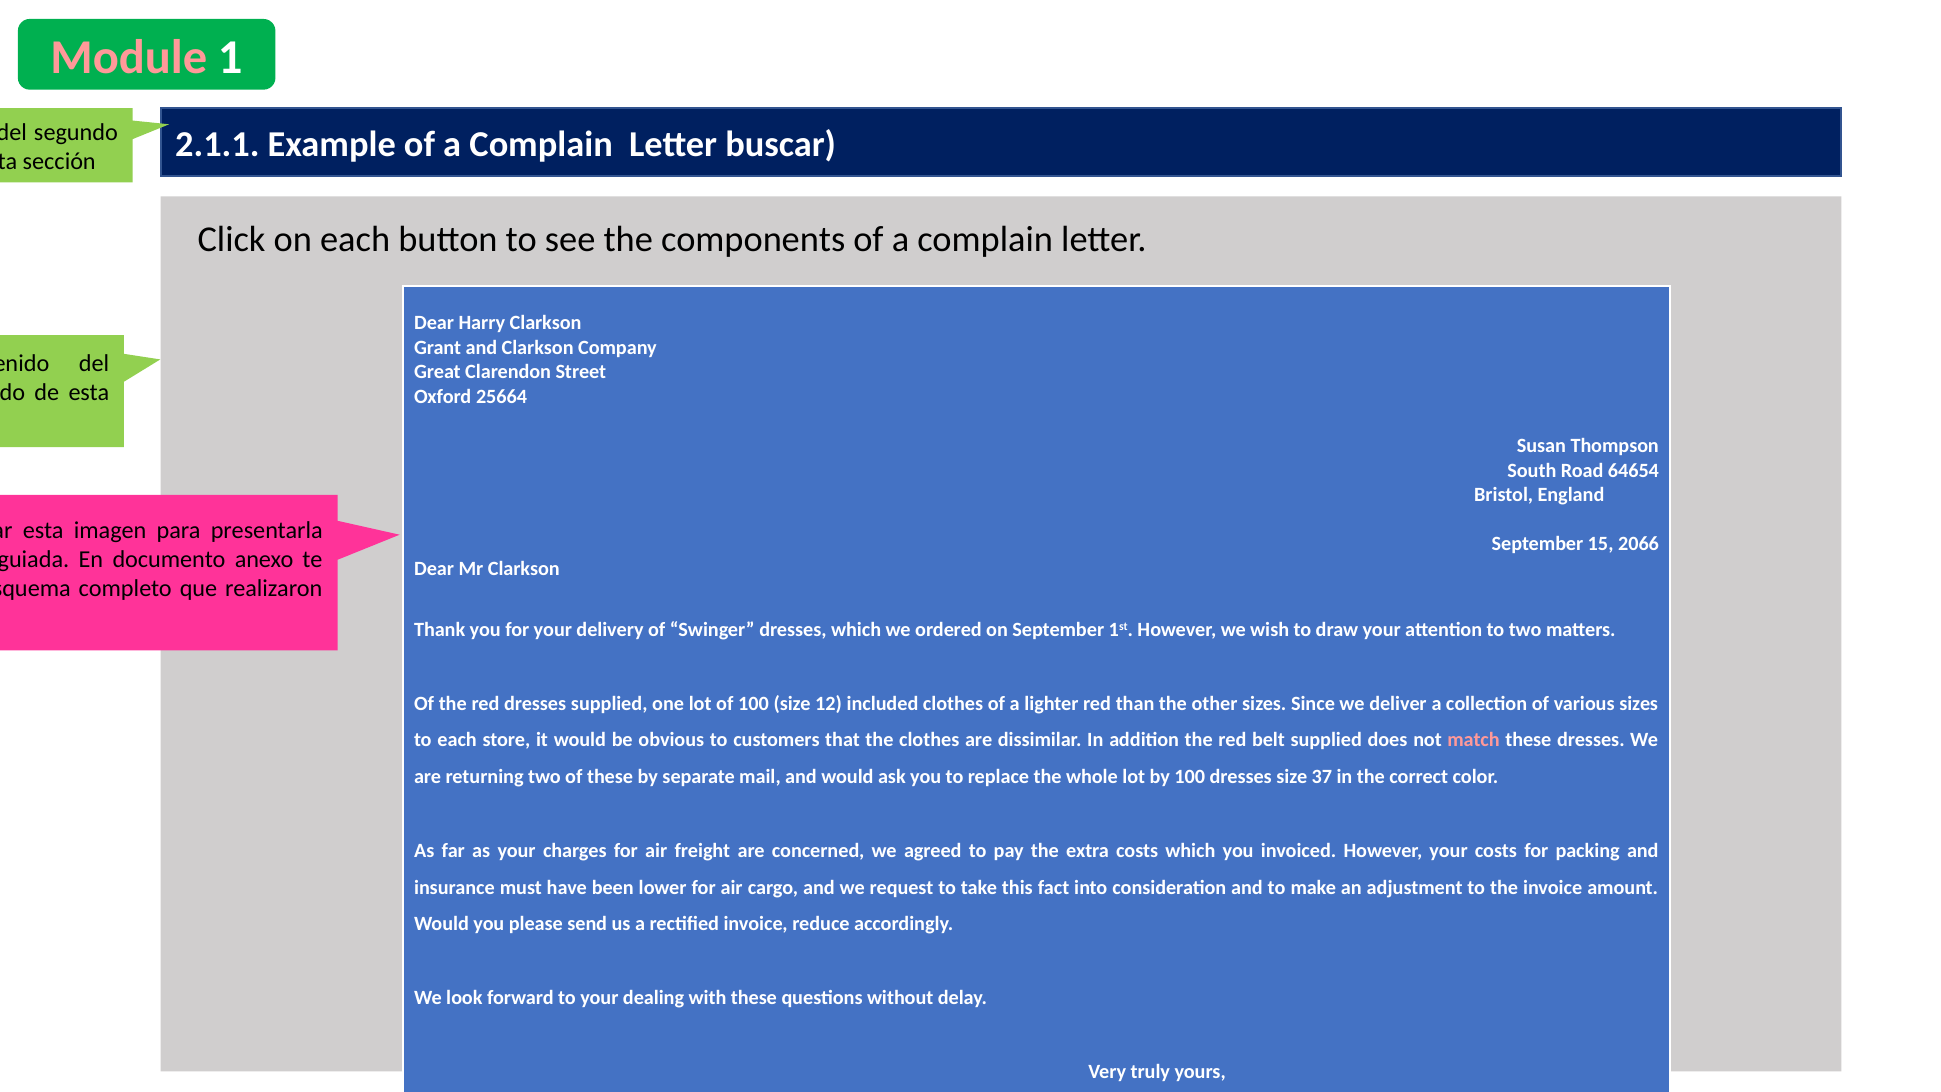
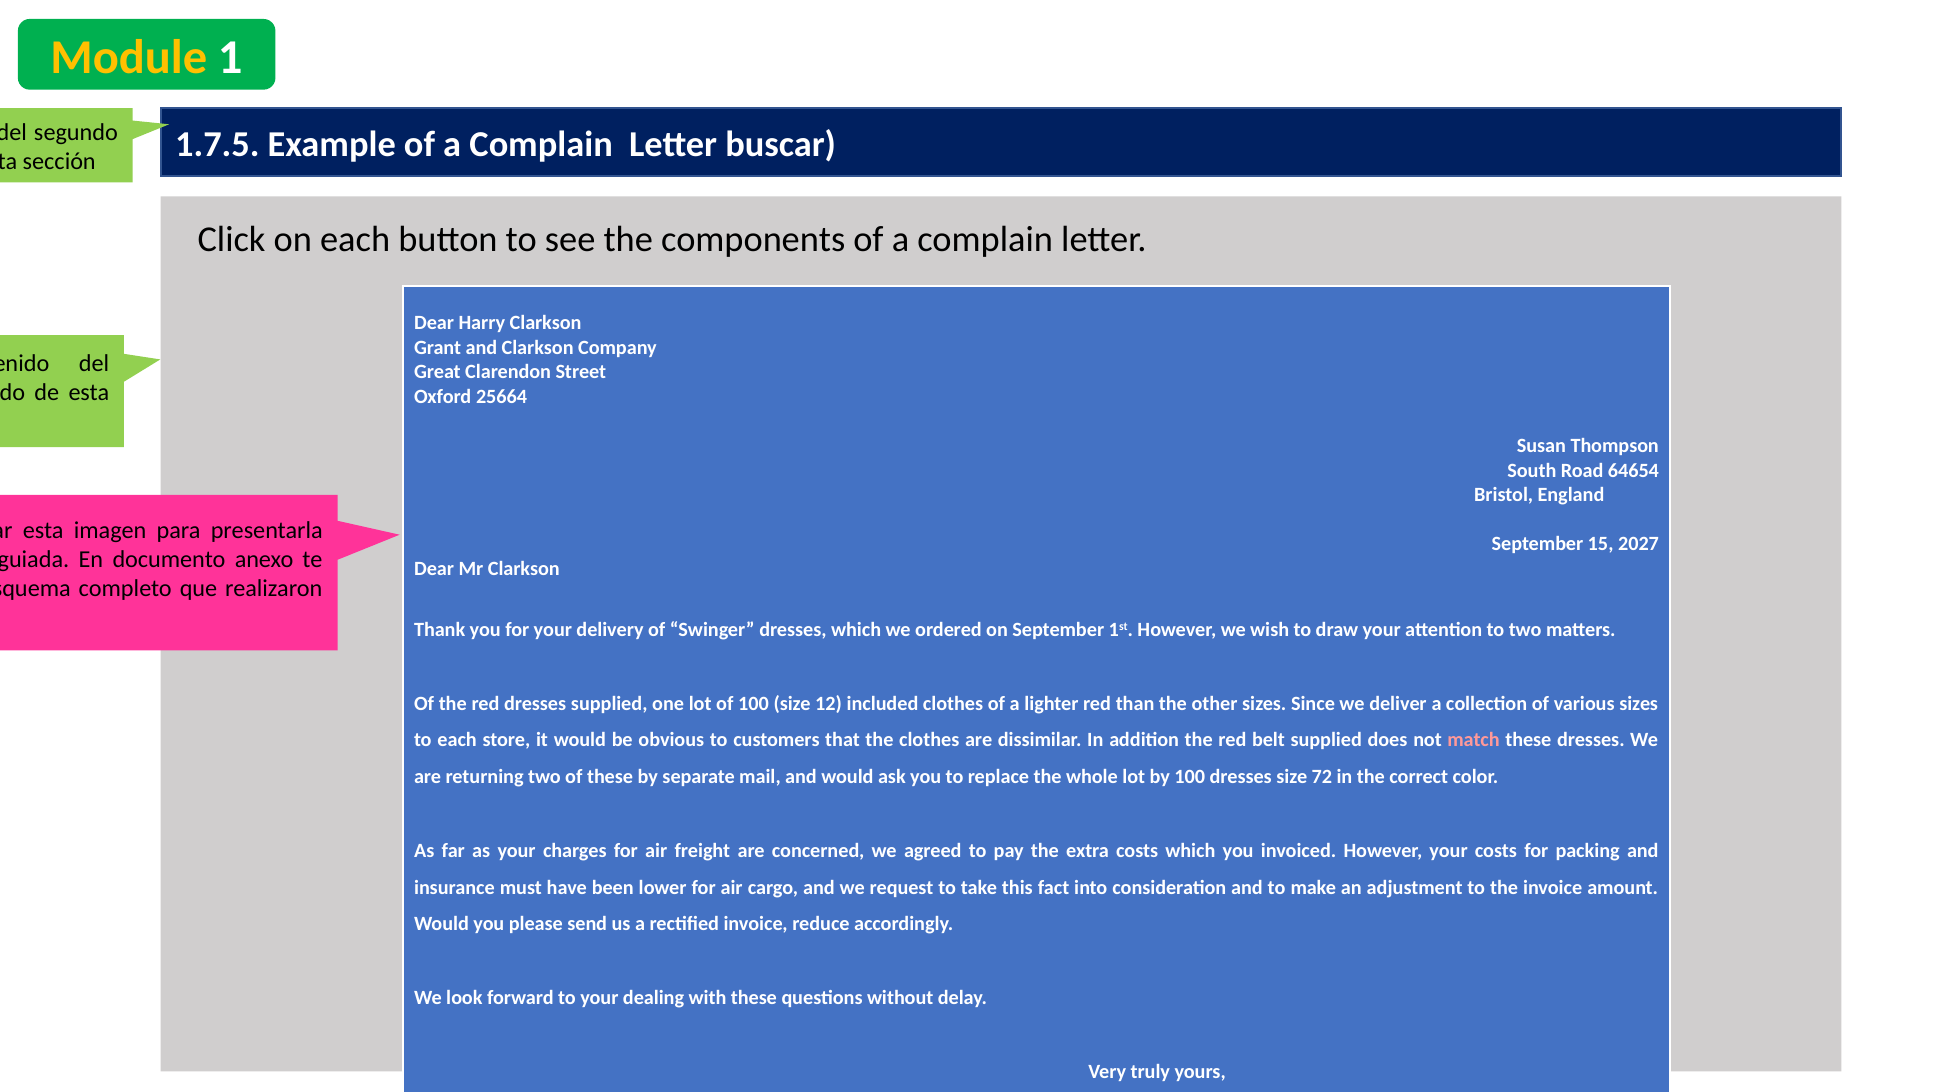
Module colour: pink -> yellow (129, 58)
2.1.1: 2.1.1 -> 1.7.5 (217, 145)
2066: 2066 -> 2027 (1639, 544)
37: 37 -> 72 (1322, 777)
